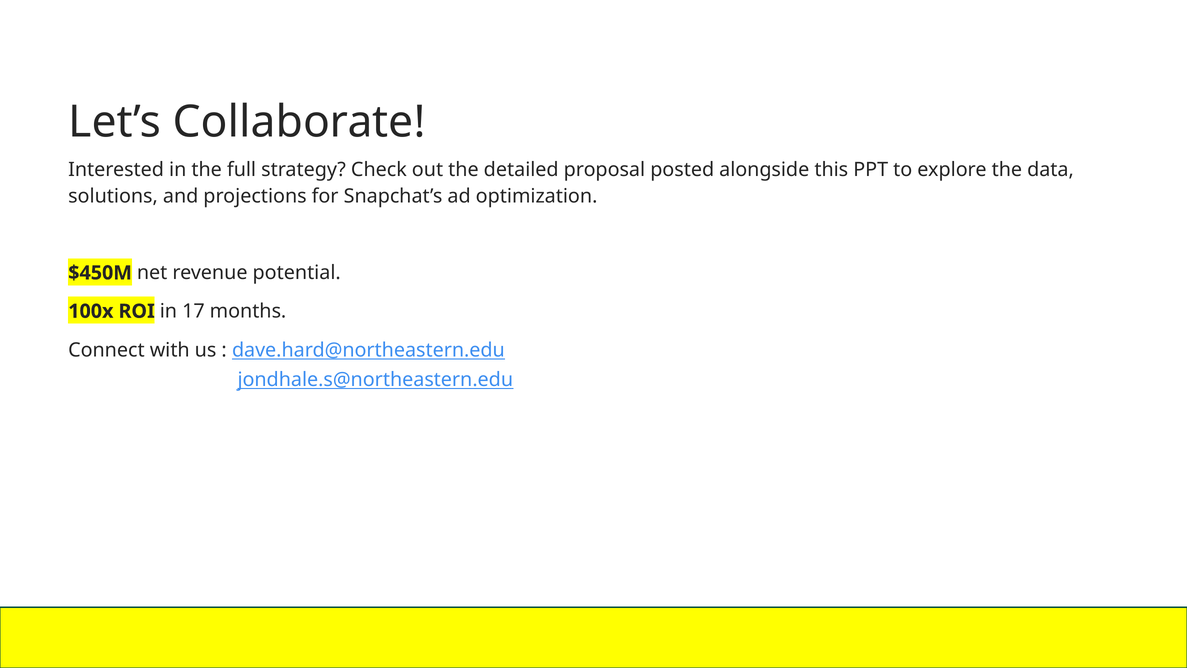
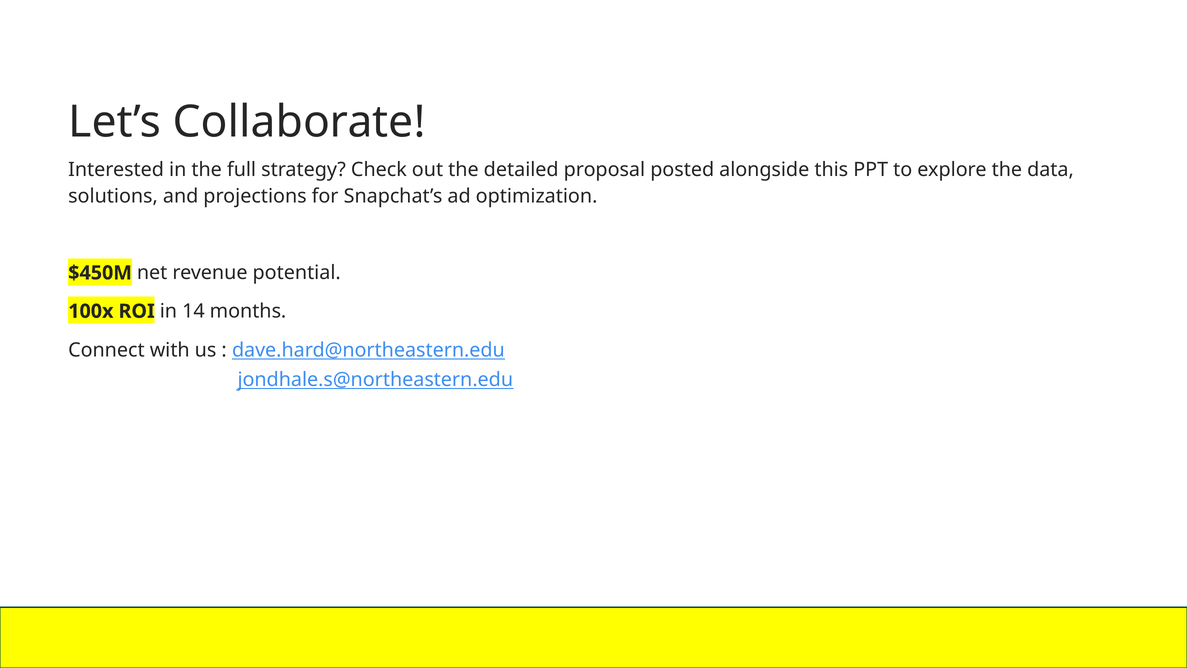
17: 17 -> 14 (193, 311)
